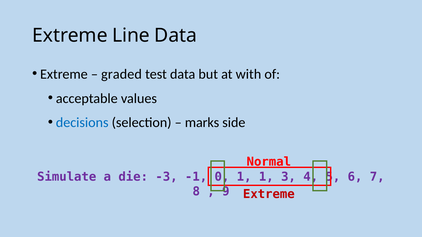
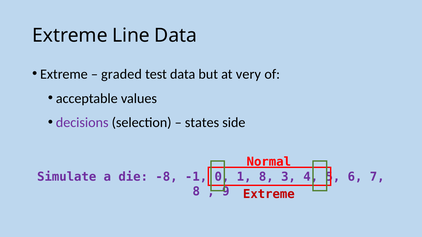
with: with -> very (248, 74)
decisions colour: blue -> purple (82, 123)
marks: marks -> states (202, 123)
-3: -3 -> -8 (167, 177)
1 1: 1 -> 8 (266, 177)
